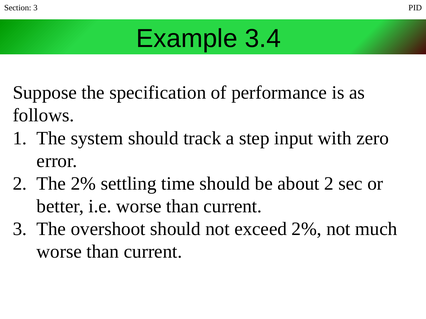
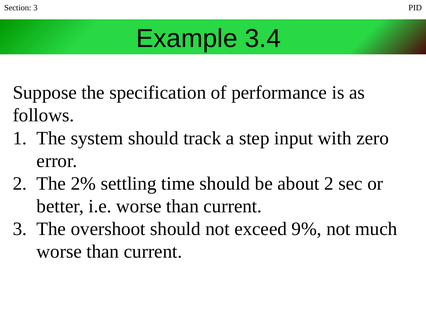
exceed 2%: 2% -> 9% (307, 229)
